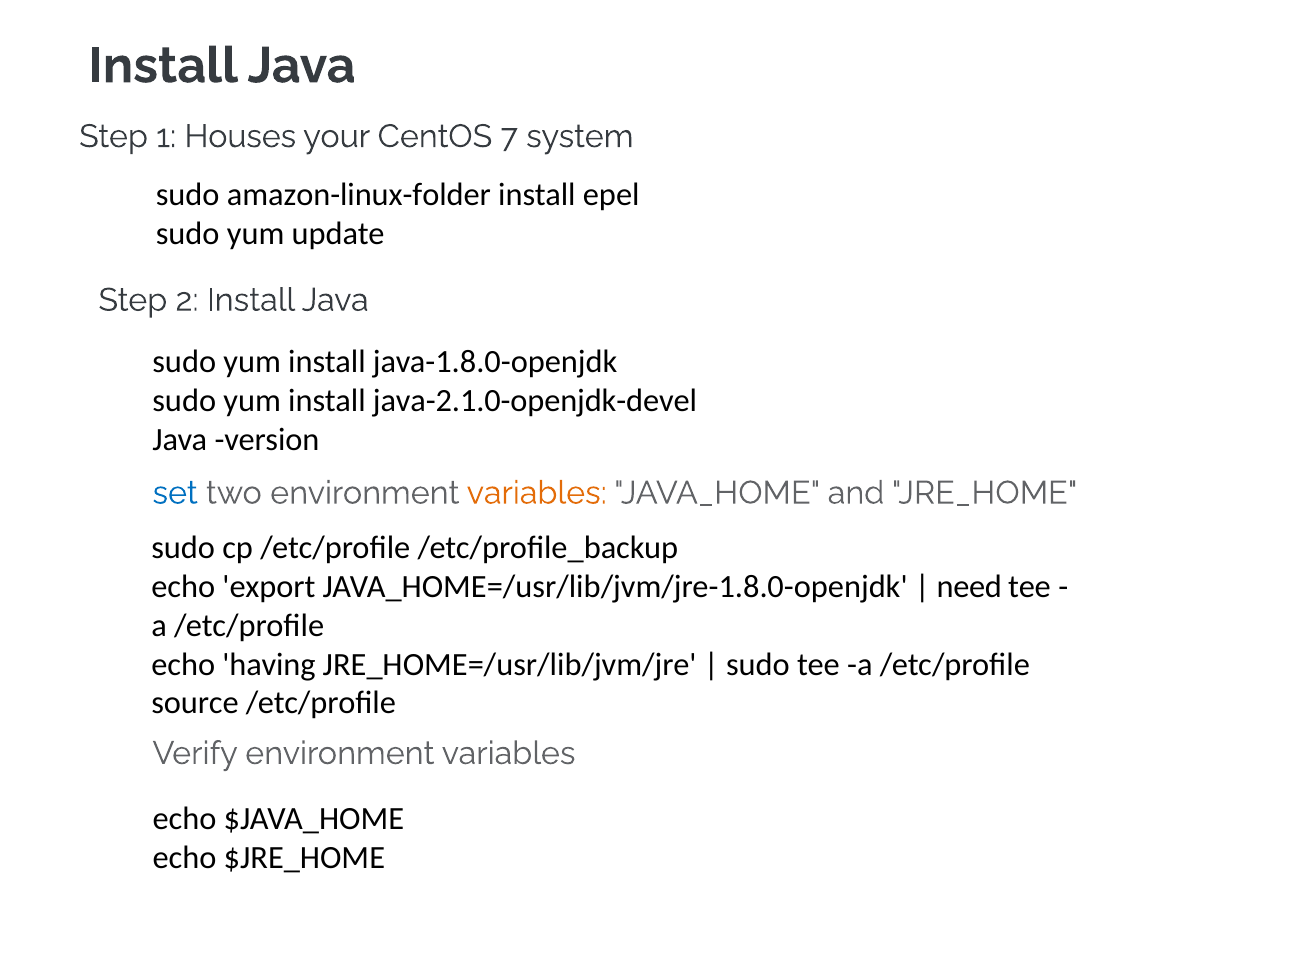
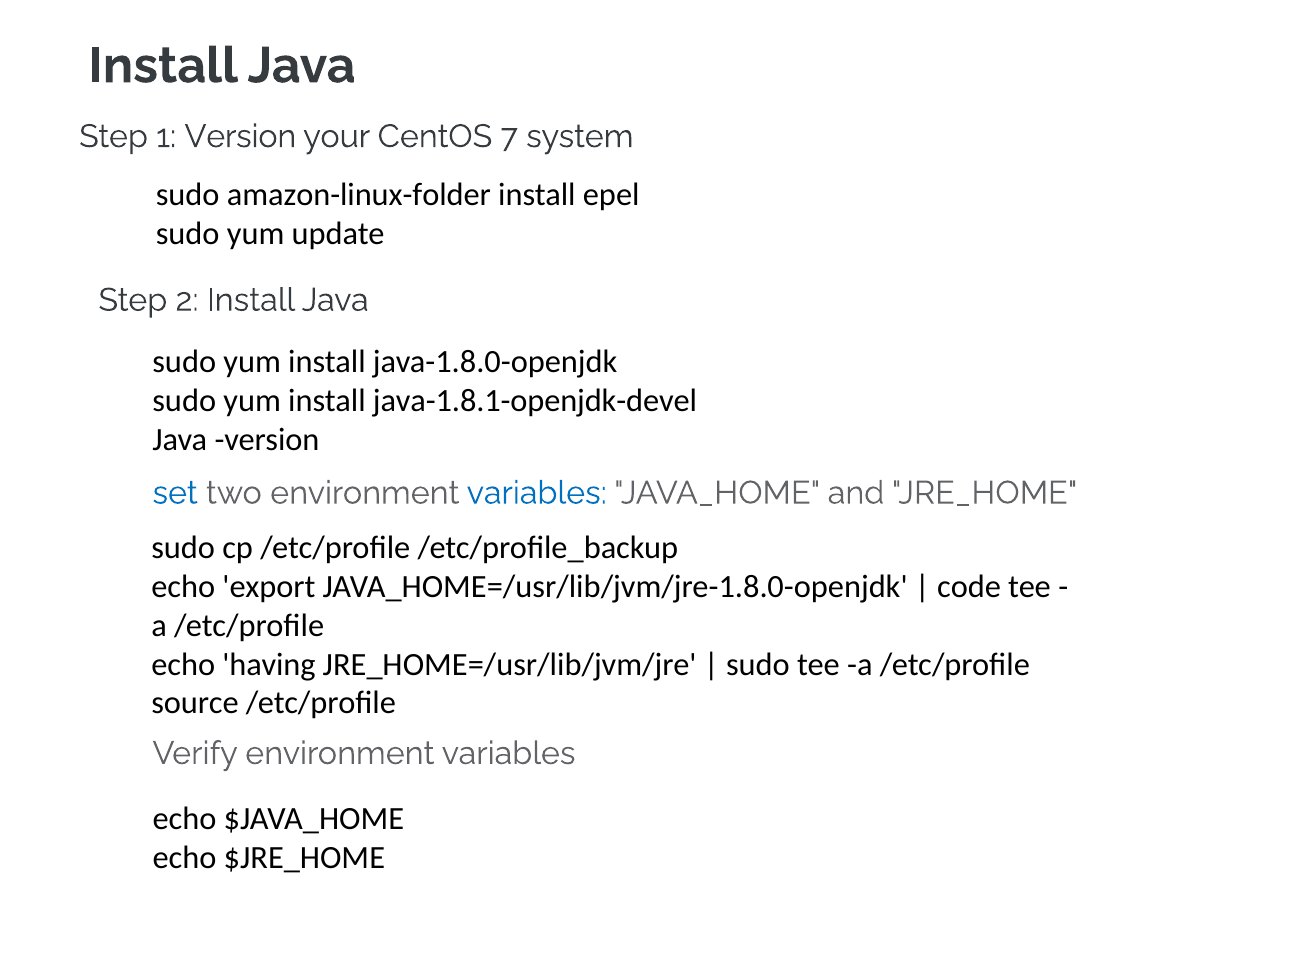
1 Houses: Houses -> Version (240, 136)
java-2.1.0-openjdk-devel: java-2.1.0-openjdk-devel -> java-1.8.1-openjdk-devel (535, 401)
variables colour: orange -> blue (537, 493)
need: need -> code (969, 587)
